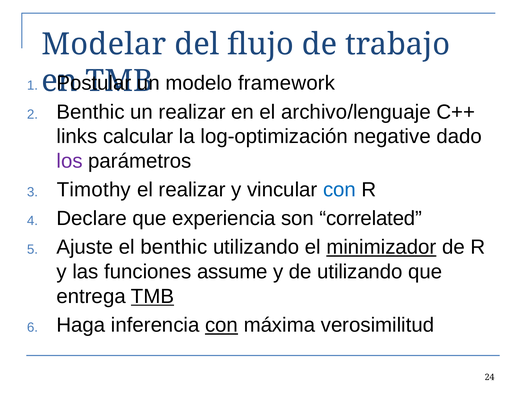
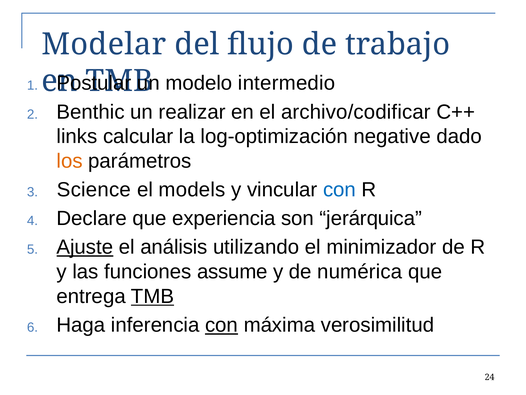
framework: framework -> intermedio (287, 83)
archivo/lenguaje: archivo/lenguaje -> archivo/codificar (356, 112)
los colour: purple -> orange (70, 161)
Timothy: Timothy -> Science (94, 190)
el realizar: realizar -> models (192, 190)
correlated: correlated -> jerárquica (371, 218)
Ajuste underline: none -> present (85, 247)
el benthic: benthic -> análisis (174, 247)
minimizador underline: present -> none (381, 247)
de utilizando: utilizando -> numérica (360, 271)
